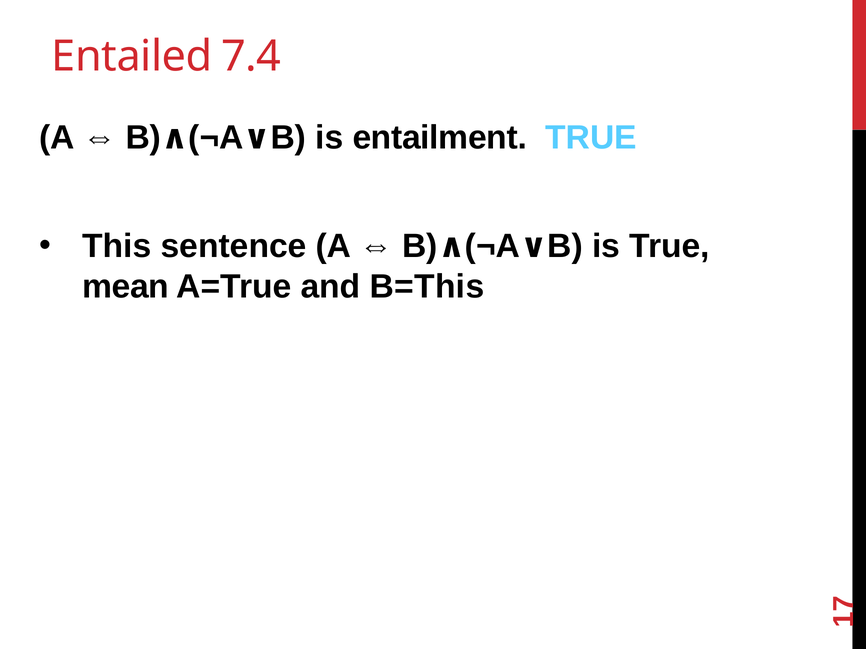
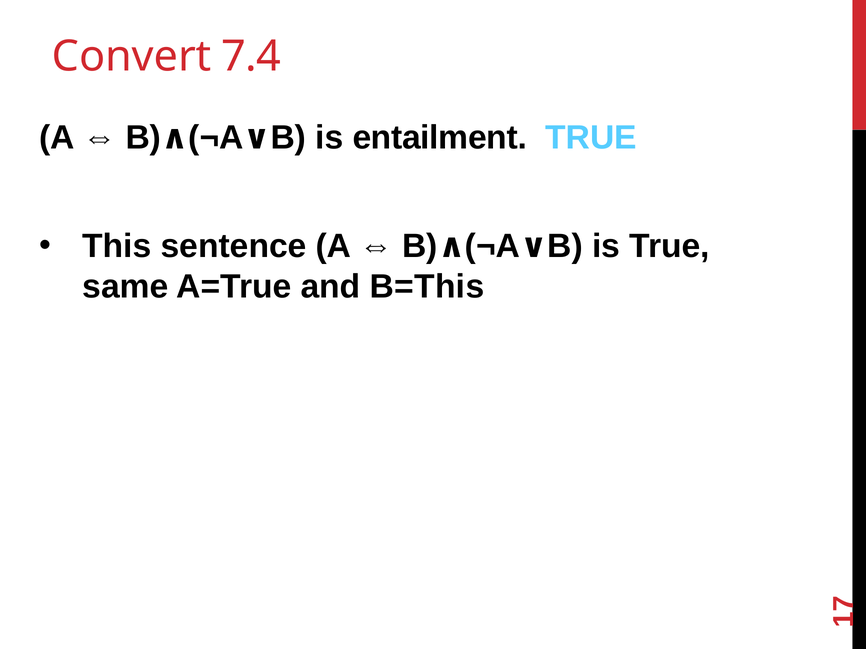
Entailed: Entailed -> Convert (132, 57)
mean: mean -> same (125, 287)
